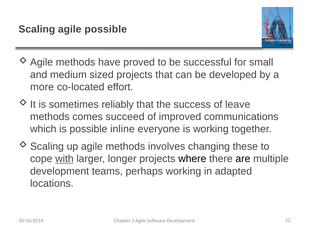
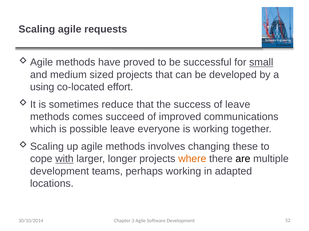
agile possible: possible -> requests (106, 29)
small underline: none -> present (261, 62)
more: more -> using (42, 87)
reliably: reliably -> reduce (118, 105)
possible inline: inline -> leave (123, 129)
where colour: black -> orange (192, 159)
